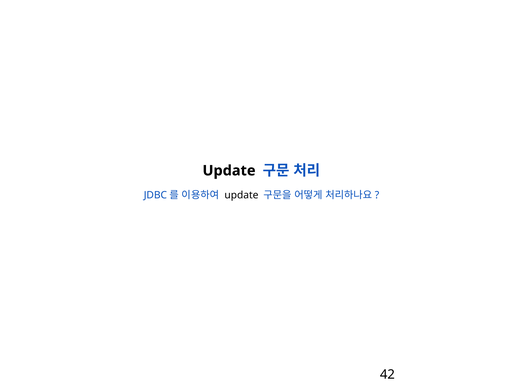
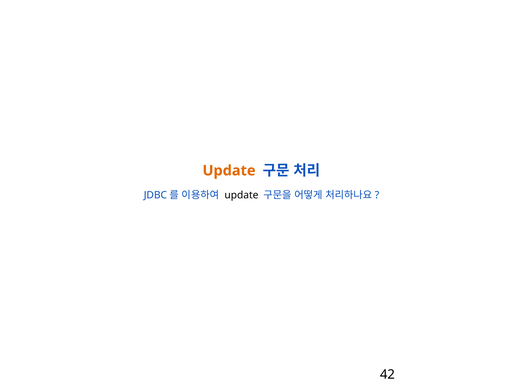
Update colour: black -> orange (229, 171)
